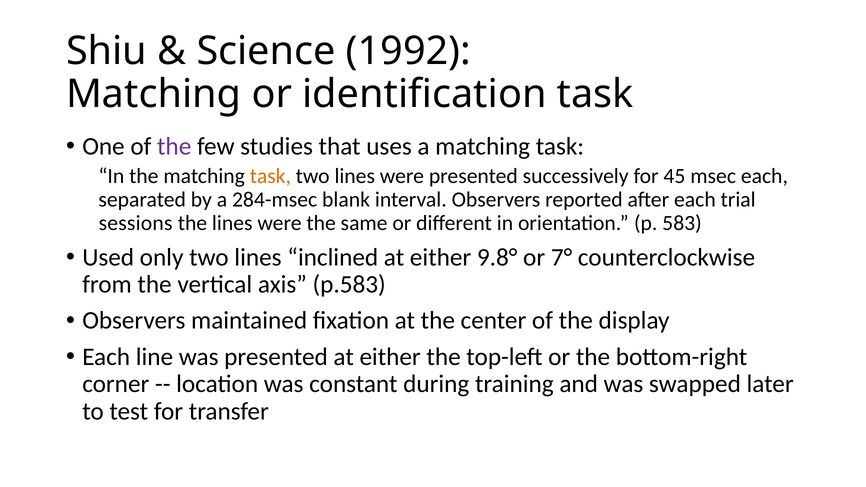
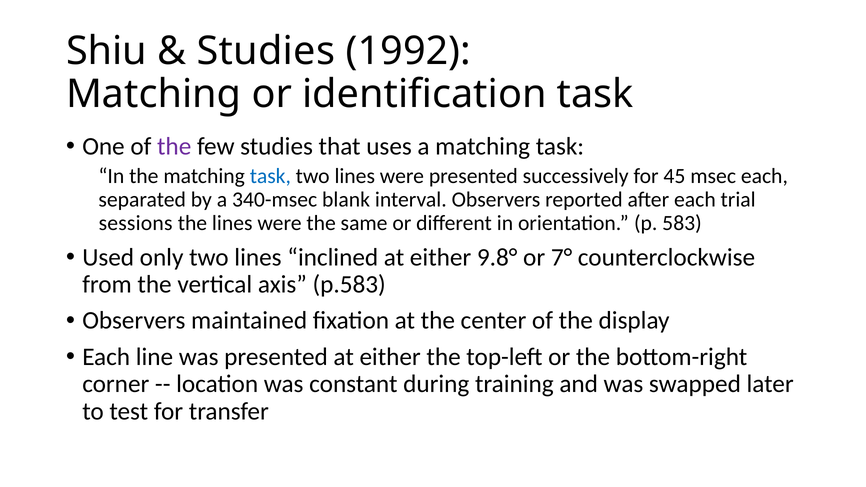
Science: Science -> Studies (266, 51)
task colour: orange -> blue (270, 176)
284-msec: 284-msec -> 340-msec (275, 200)
